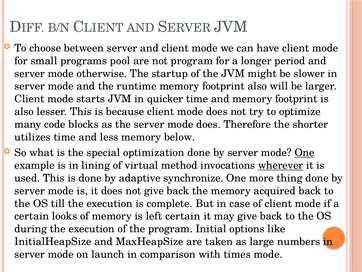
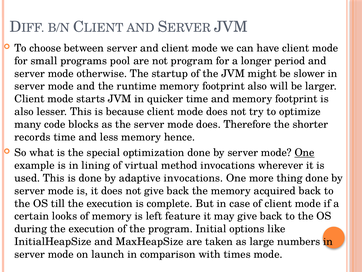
utilizes: utilizes -> records (33, 137)
below: below -> hence (180, 137)
wherever underline: present -> none (281, 165)
adaptive synchronize: synchronize -> invocations (193, 178)
left certain: certain -> feature (183, 216)
